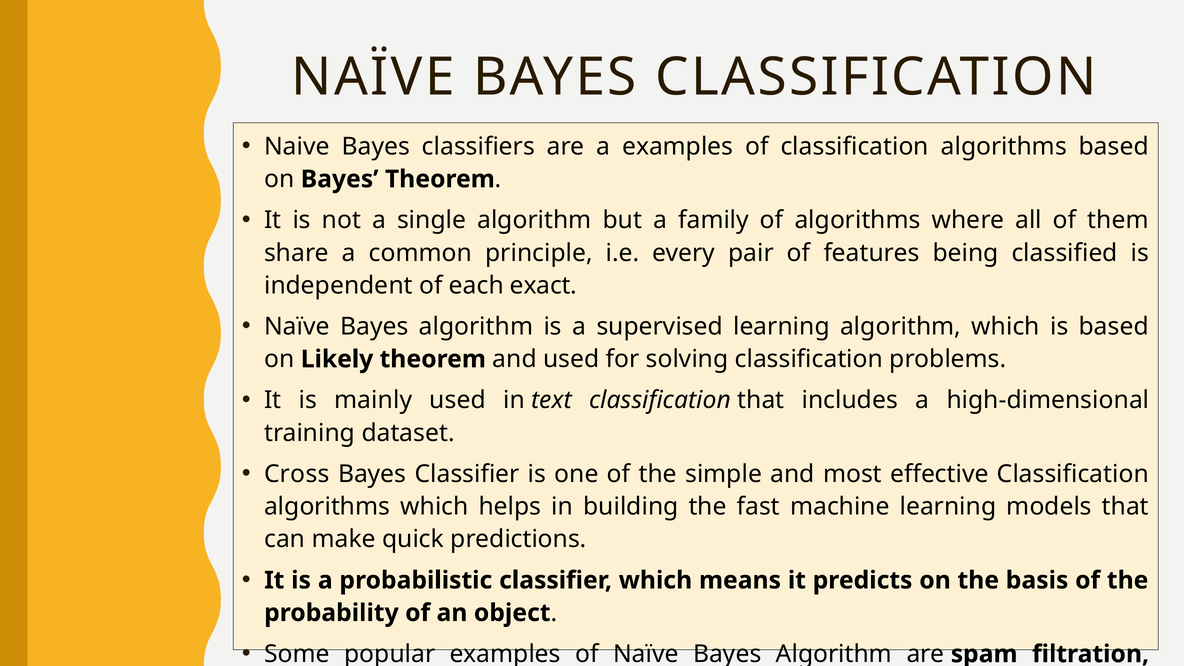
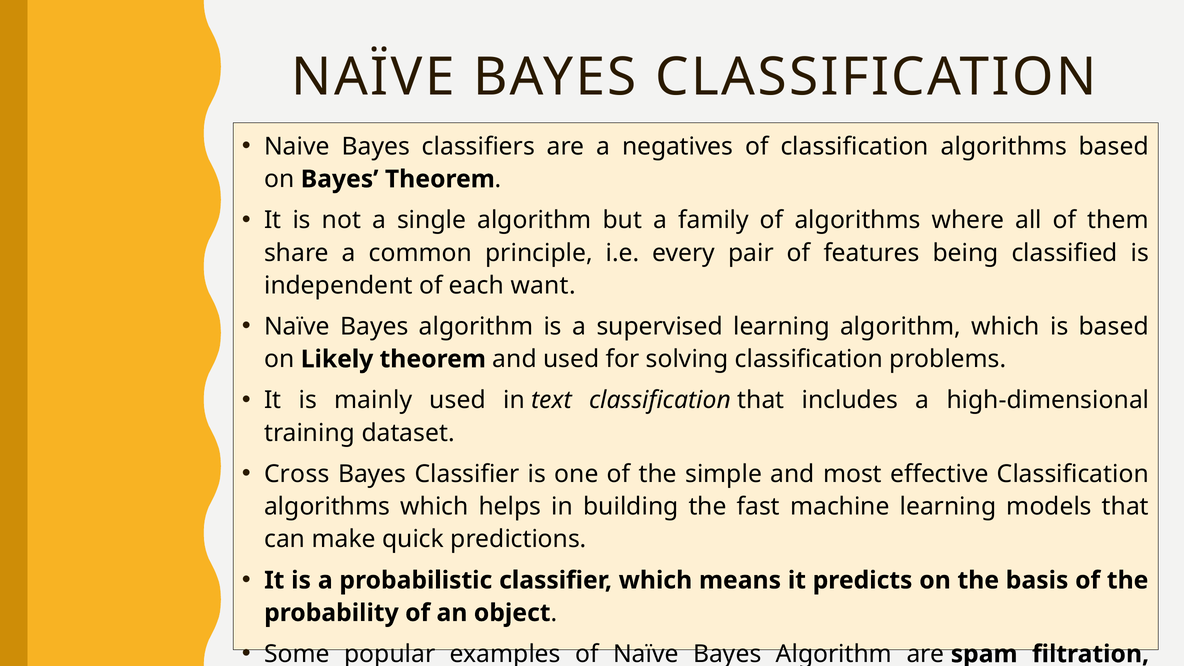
a examples: examples -> negatives (678, 147)
exact: exact -> want (543, 285)
